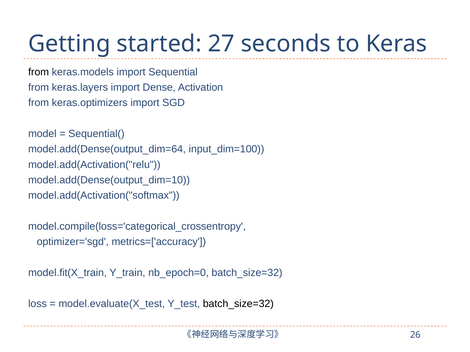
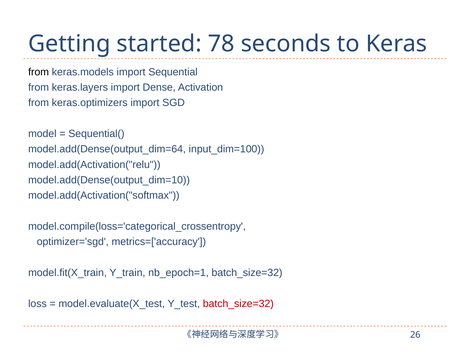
27: 27 -> 78 (221, 44)
nb_epoch=0: nb_epoch=0 -> nb_epoch=1 (179, 273)
batch_size=32 colour: black -> red (238, 304)
